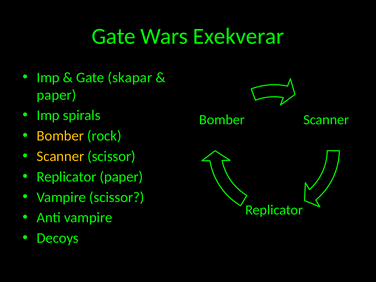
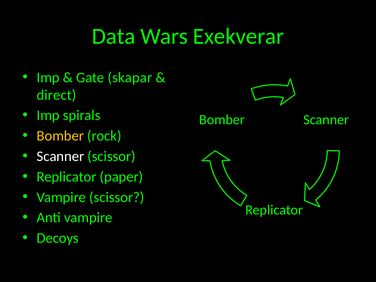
Gate: Gate -> Data (114, 36)
paper: paper -> direct (57, 95)
Scanner colour: yellow -> white (60, 156)
